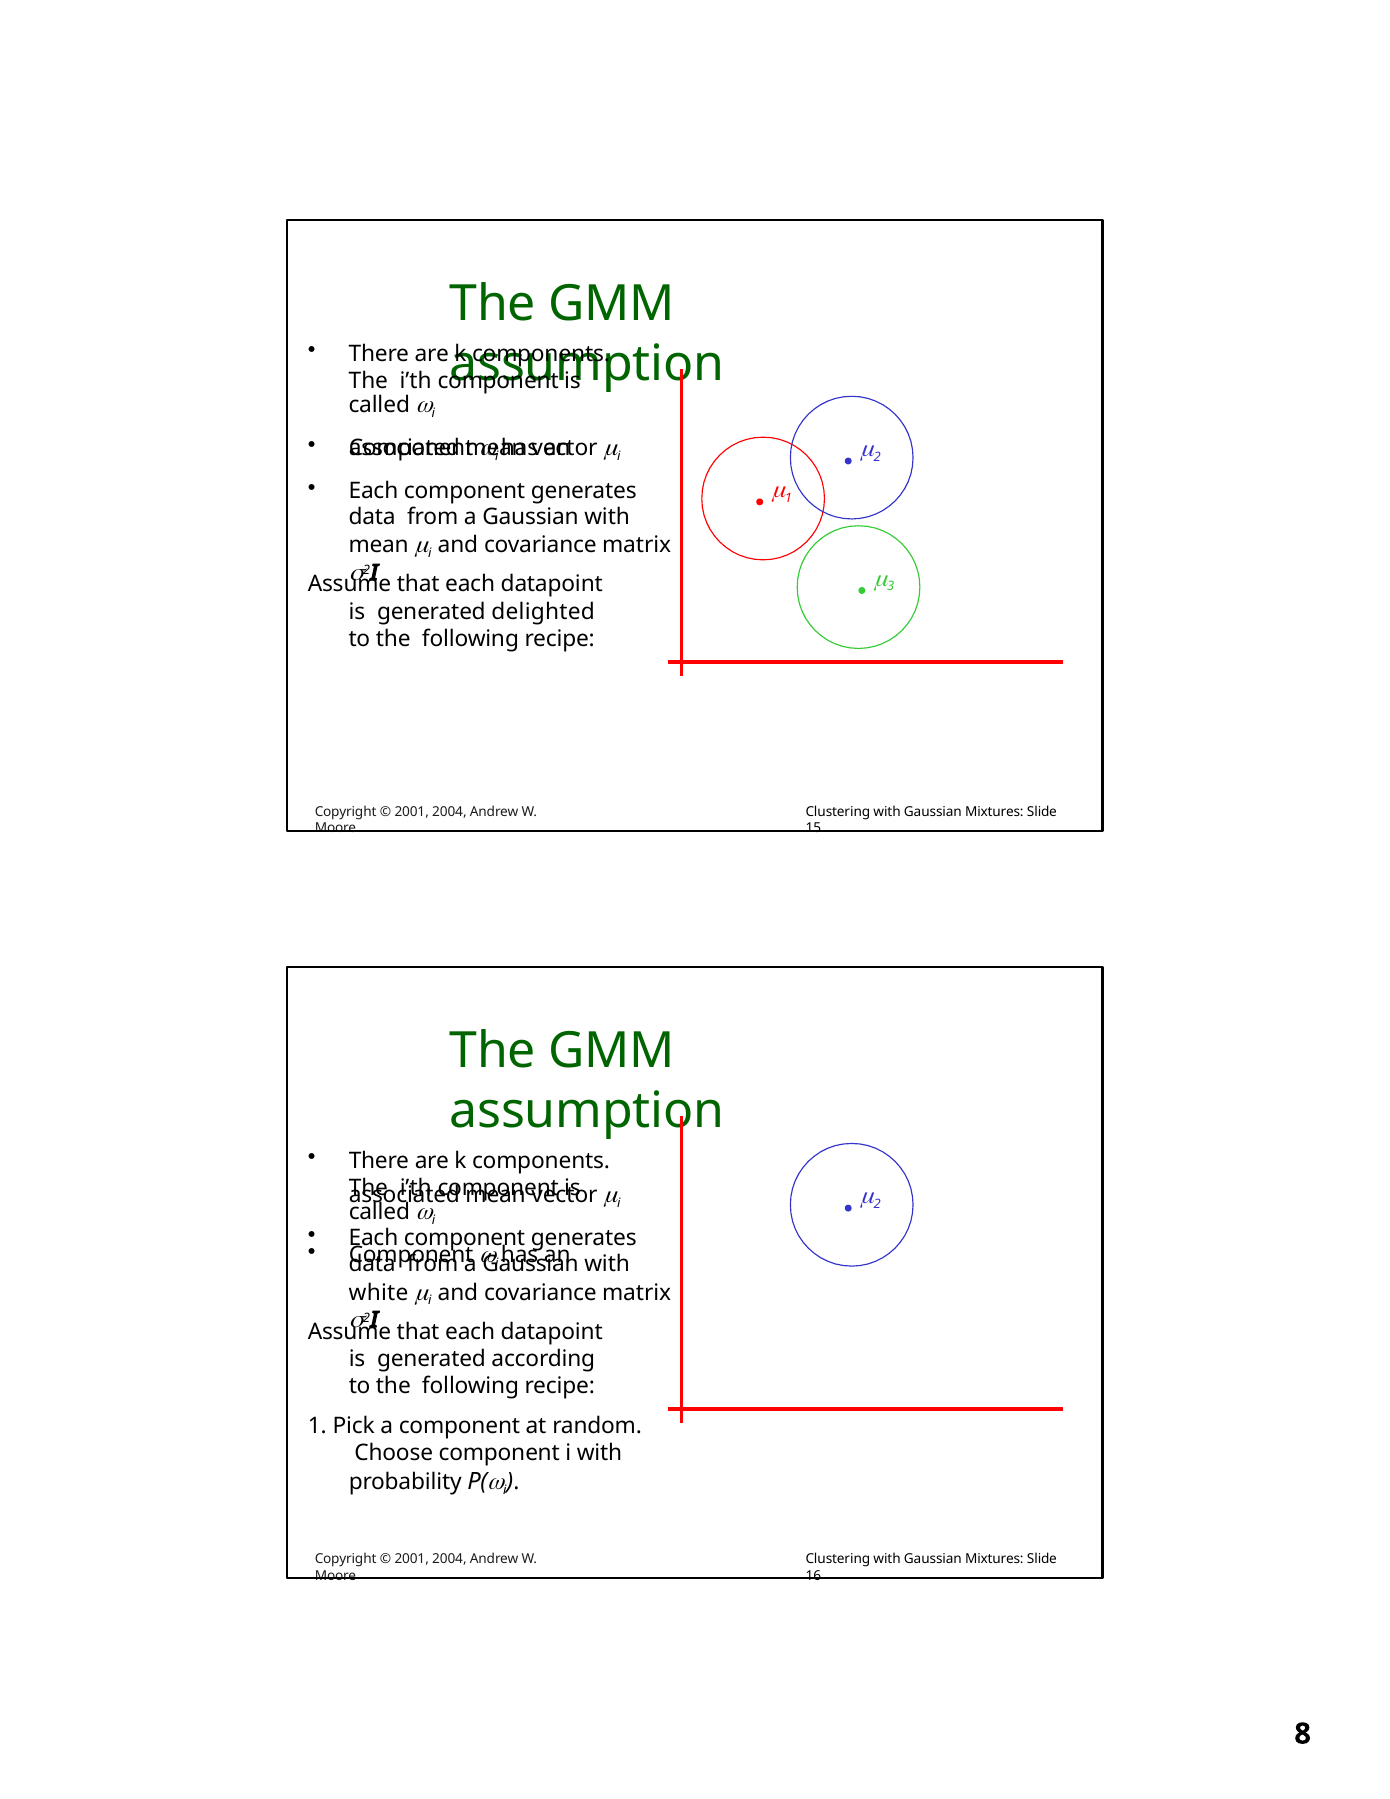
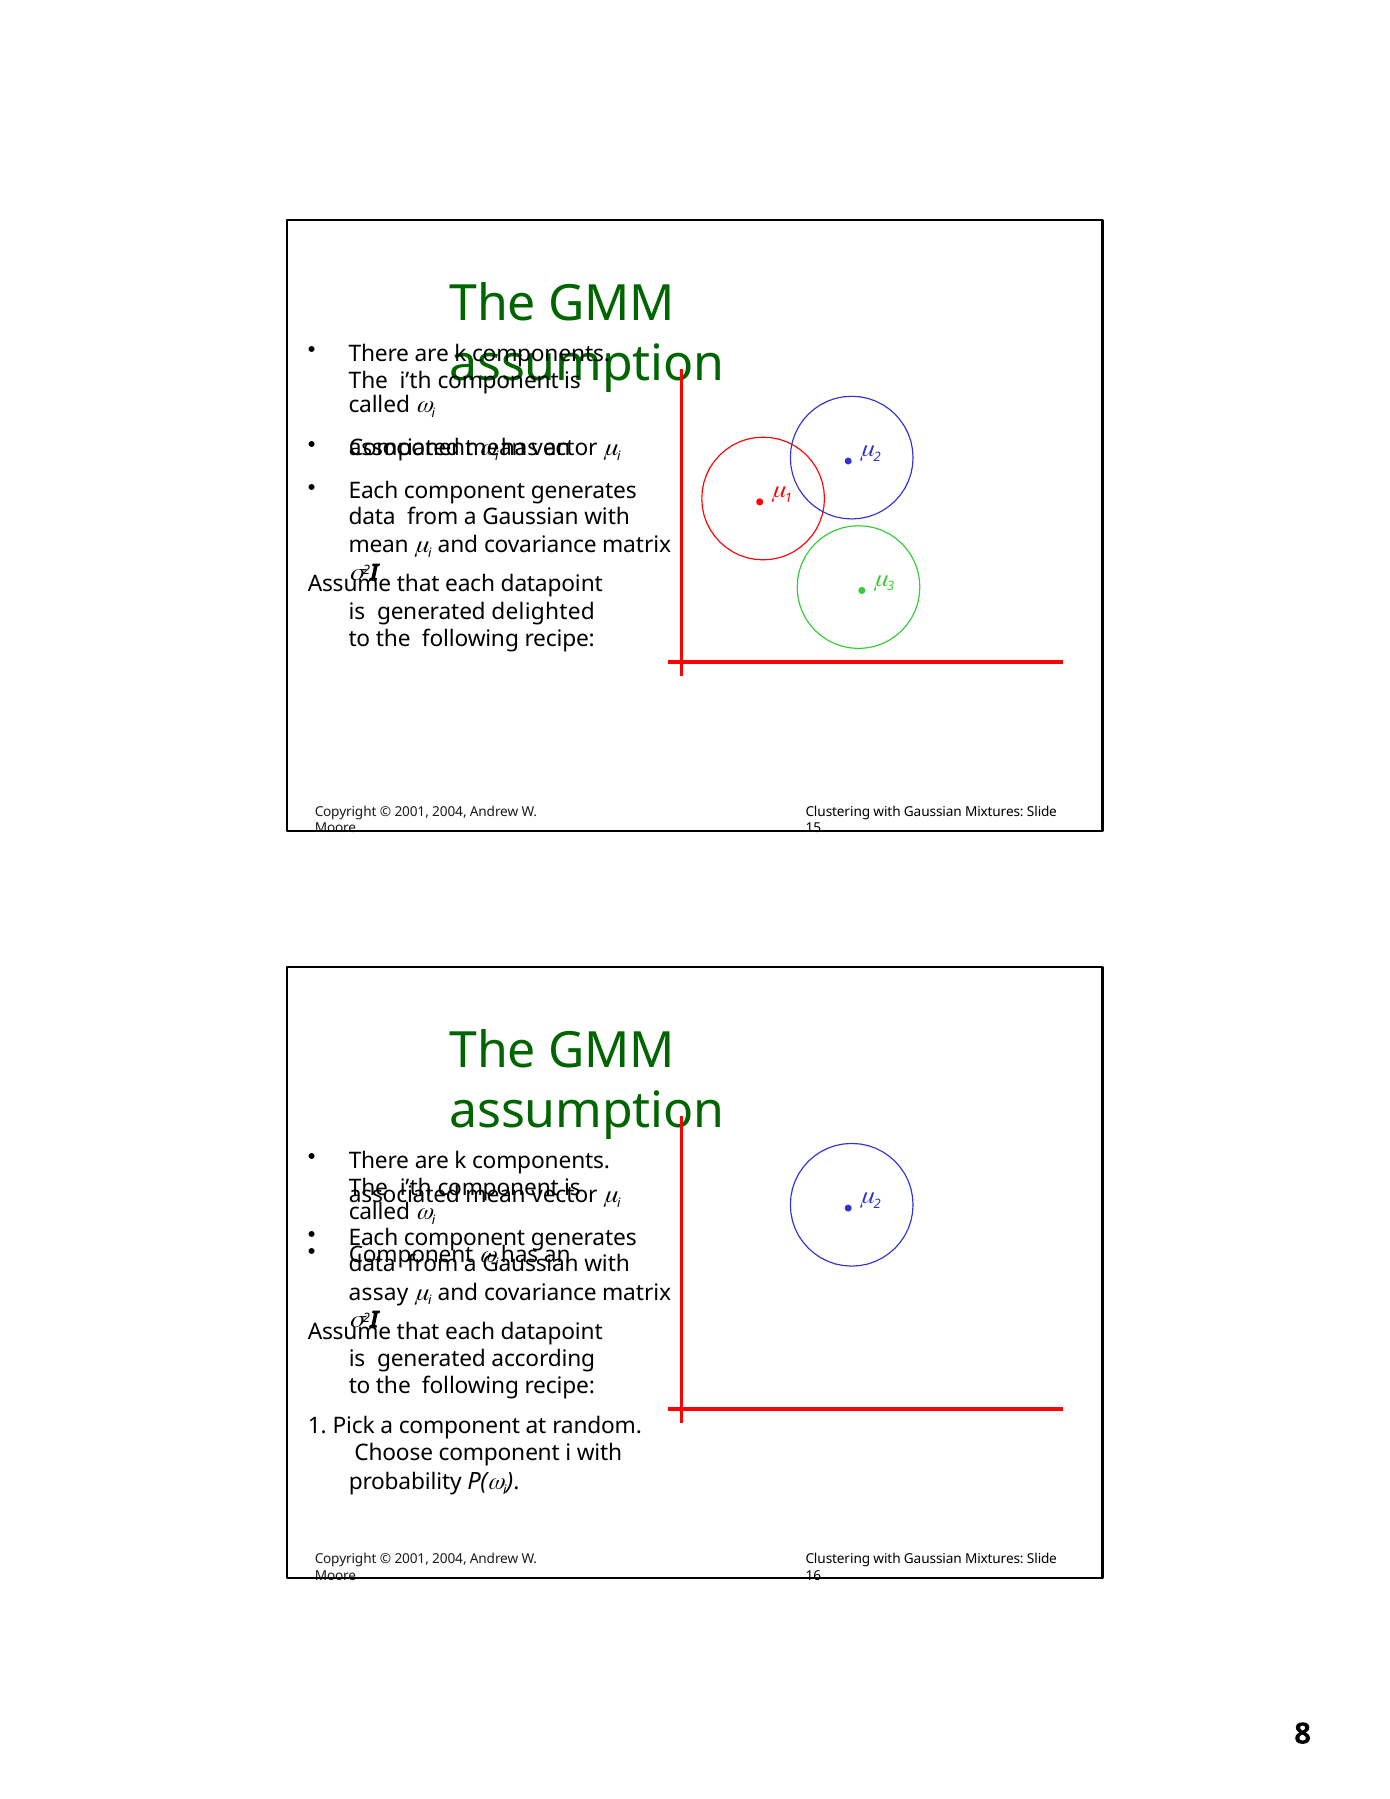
white: white -> assay (379, 1292)
